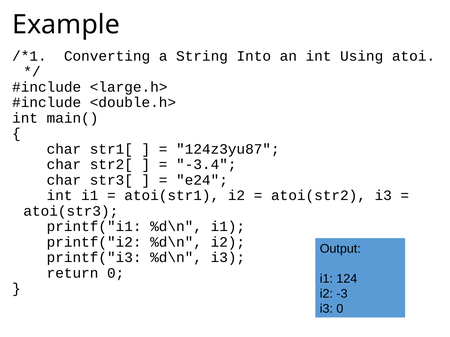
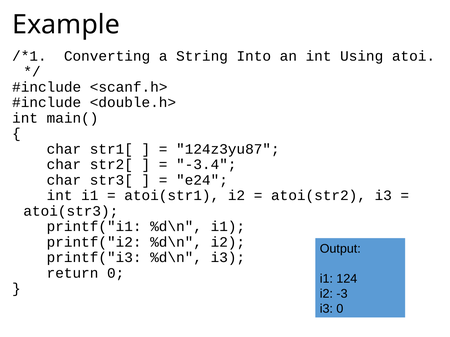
<large.h>: <large.h> -> <scanf.h> (129, 87)
